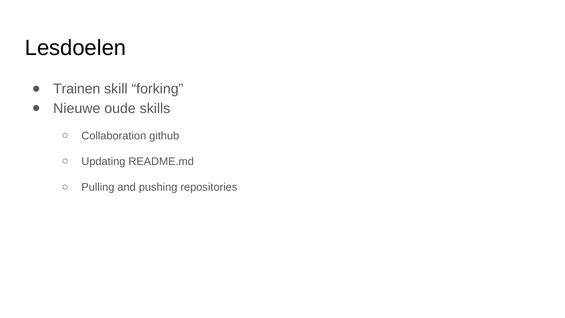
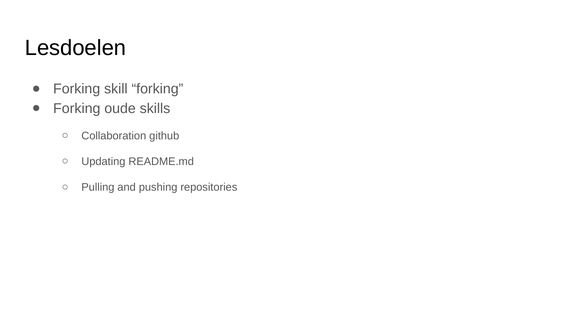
Trainen: Trainen -> Forking (77, 89)
Nieuwe: Nieuwe -> Forking (77, 108)
